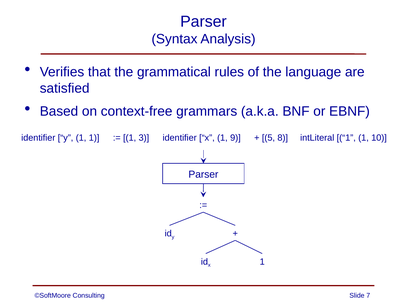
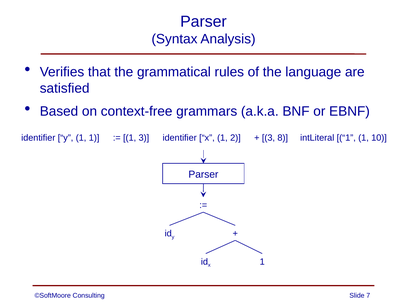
9: 9 -> 2 (235, 137)
5: 5 -> 3 (268, 137)
